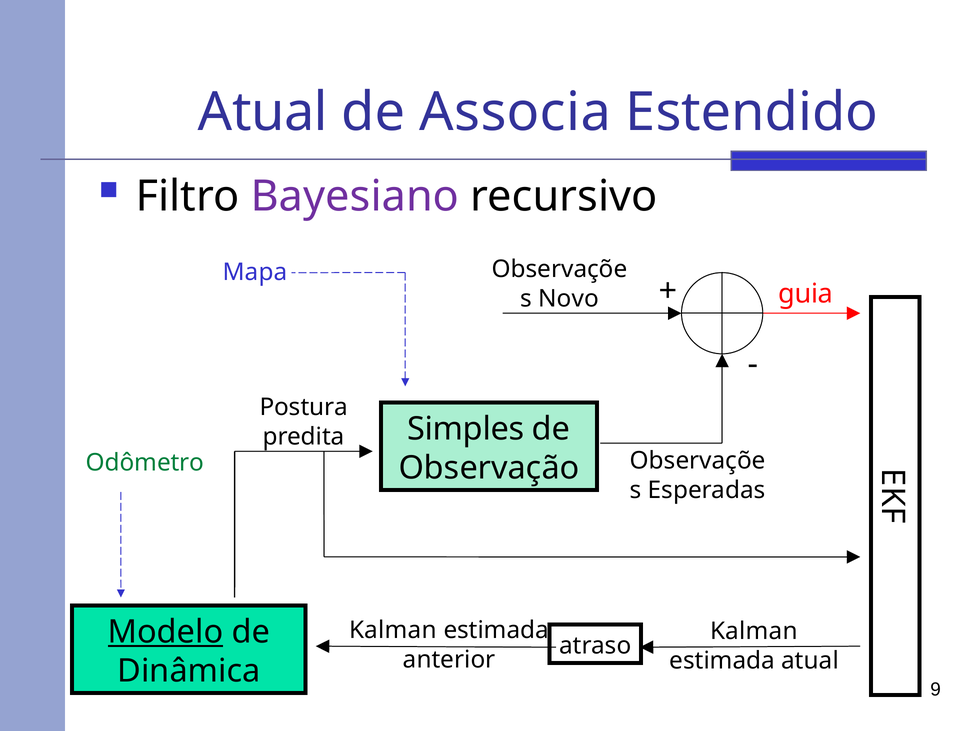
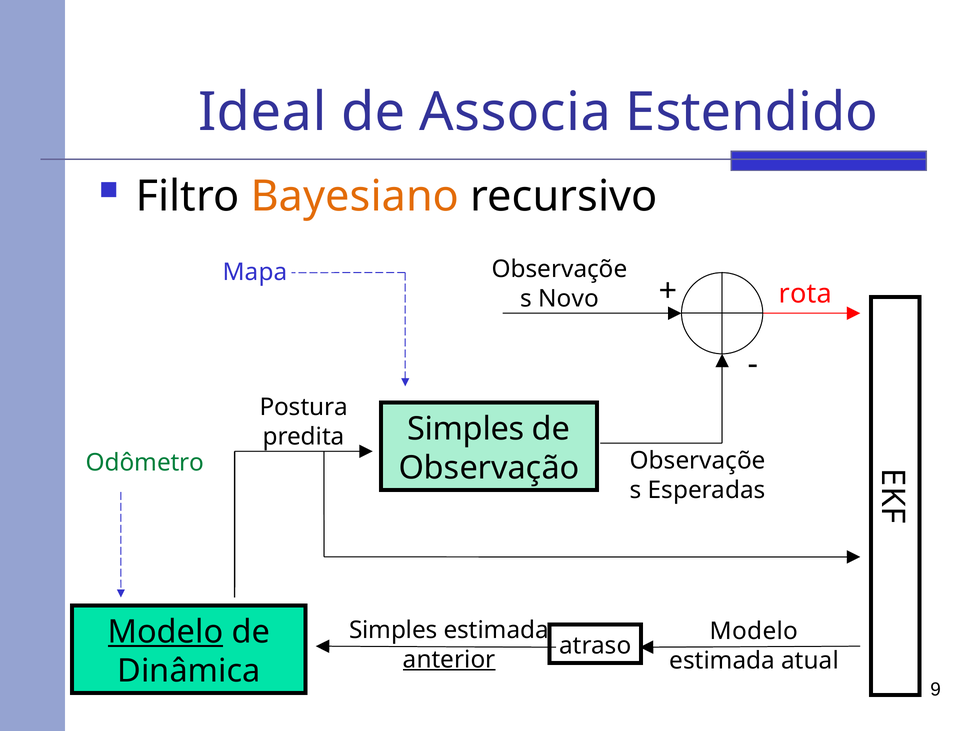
Atual: Atual -> Ideal (262, 113)
Bayesiano colour: purple -> orange (355, 196)
guia: guia -> rota (805, 294)
Kalman: Kalman -> Simples (393, 630)
Kalman: Kalman -> Modelo (754, 632)
anterior underline: none -> present (449, 660)
